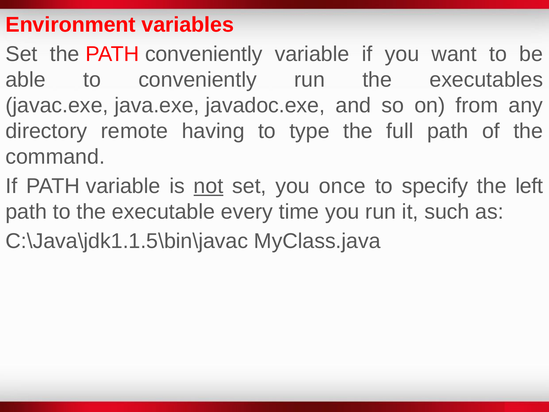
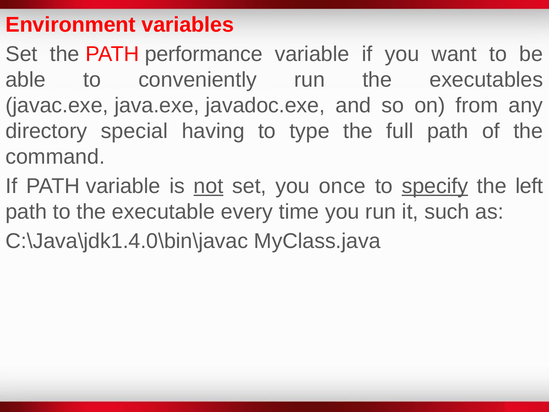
PATH conveniently: conveniently -> performance (204, 54)
remote: remote -> special (134, 131)
specify underline: none -> present (435, 186)
C:\Java\jdk1.1.5\bin\javac: C:\Java\jdk1.1.5\bin\javac -> C:\Java\jdk1.4.0\bin\javac (127, 241)
